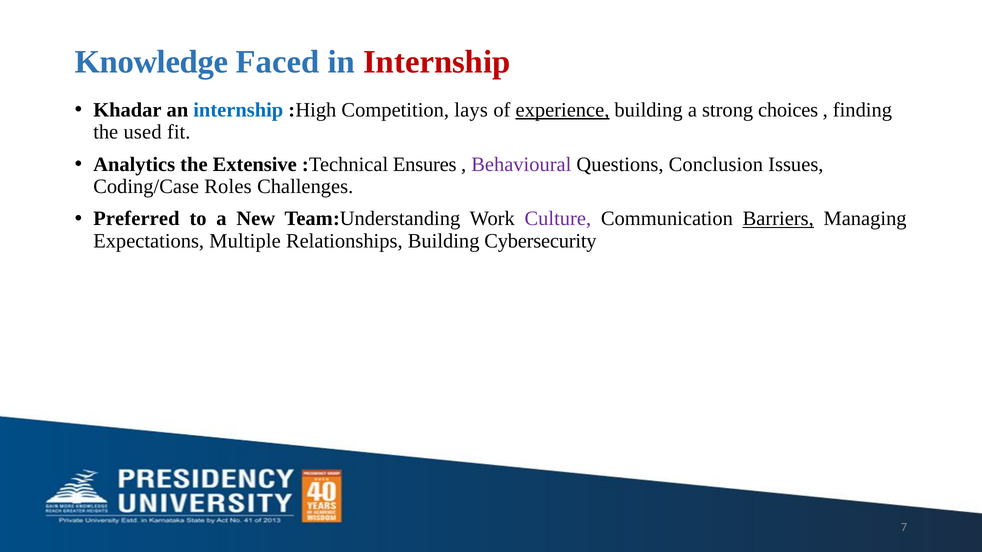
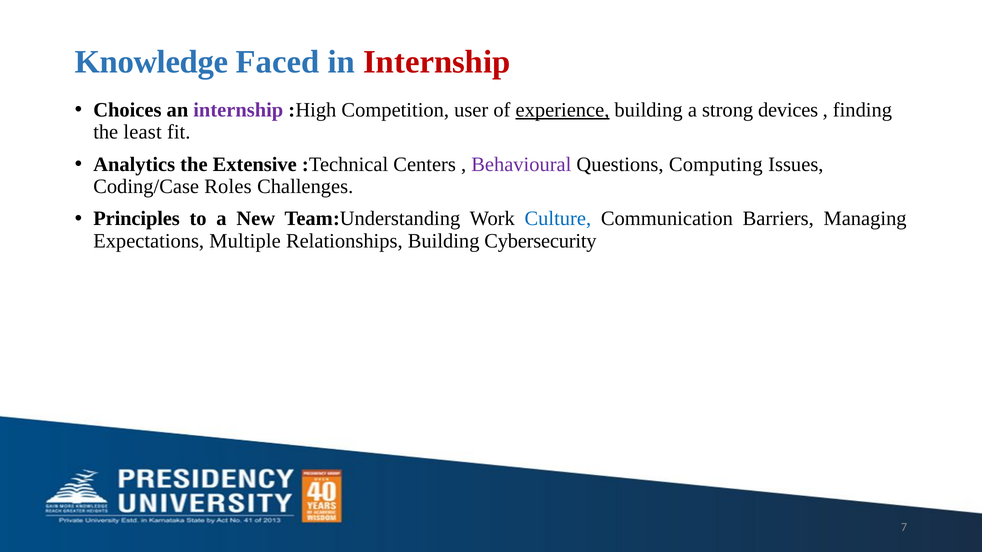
Khadar: Khadar -> Choices (127, 110)
internship colour: blue -> purple (238, 110)
lays: lays -> user (471, 110)
choices: choices -> devices (788, 110)
used: used -> least (143, 132)
Ensures: Ensures -> Centers (425, 164)
Conclusion: Conclusion -> Computing (716, 164)
Preferred: Preferred -> Principles (137, 219)
Culture colour: purple -> blue (558, 219)
Barriers underline: present -> none (778, 219)
